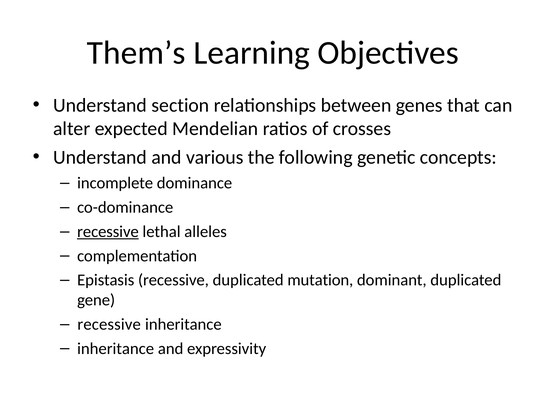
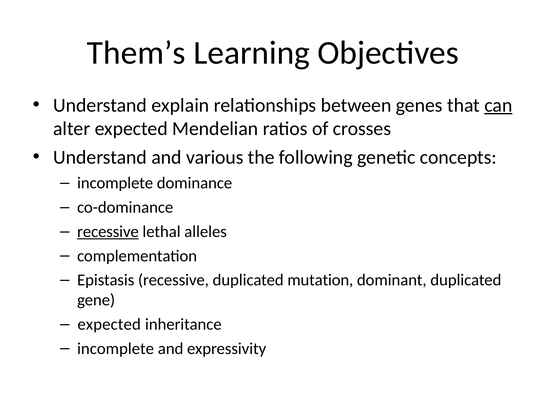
section: section -> explain (180, 105)
can underline: none -> present (498, 105)
recessive: recessive -> expected (109, 325)
inheritance: inheritance -> incomplete (116, 349)
